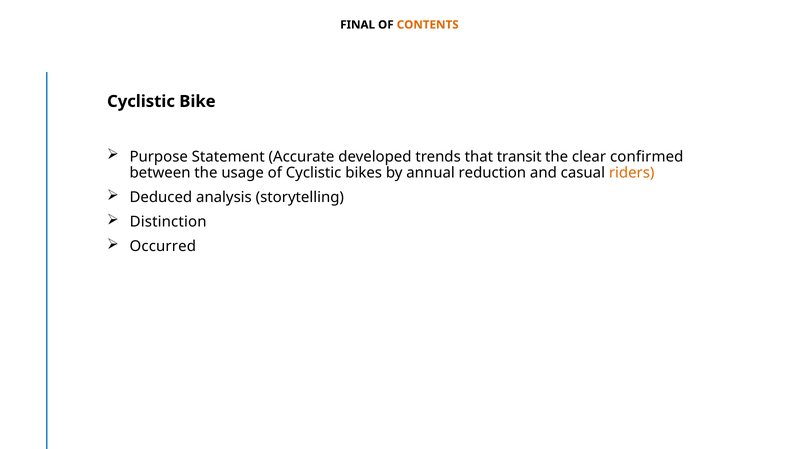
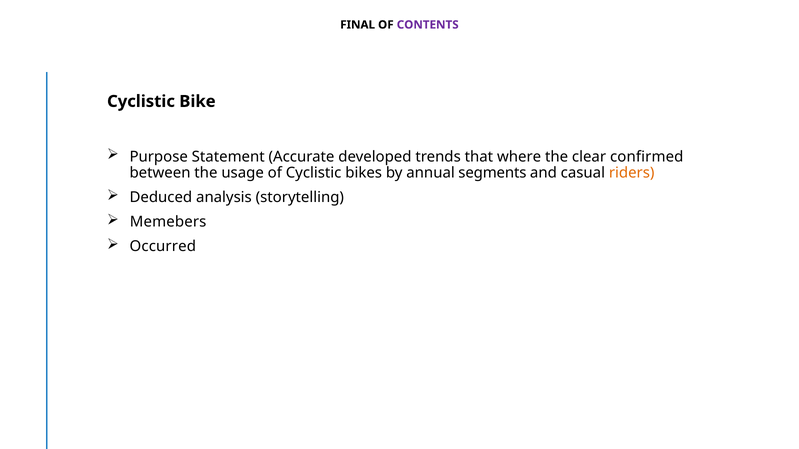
CONTENTS colour: orange -> purple (428, 25)
transit: transit -> where (519, 157)
reduction: reduction -> segments (492, 173)
Distinction: Distinction -> Memebers (168, 222)
